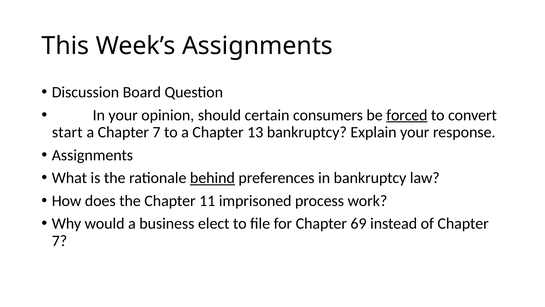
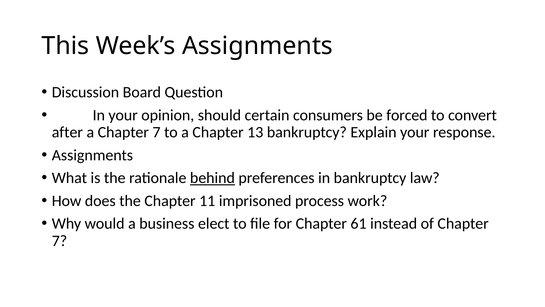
forced underline: present -> none (407, 115)
start: start -> after (67, 132)
69: 69 -> 61 (359, 223)
